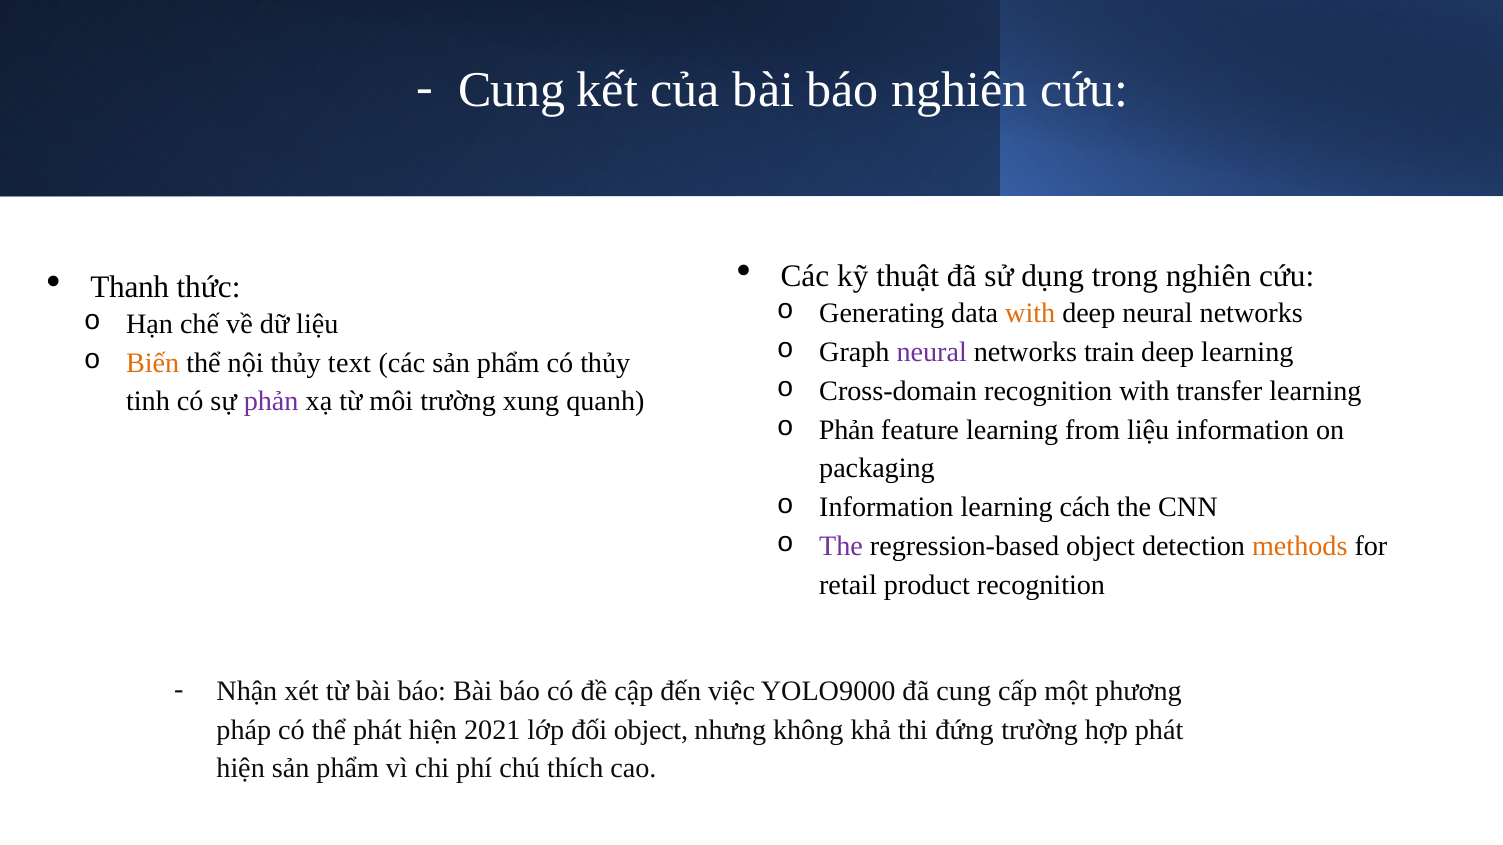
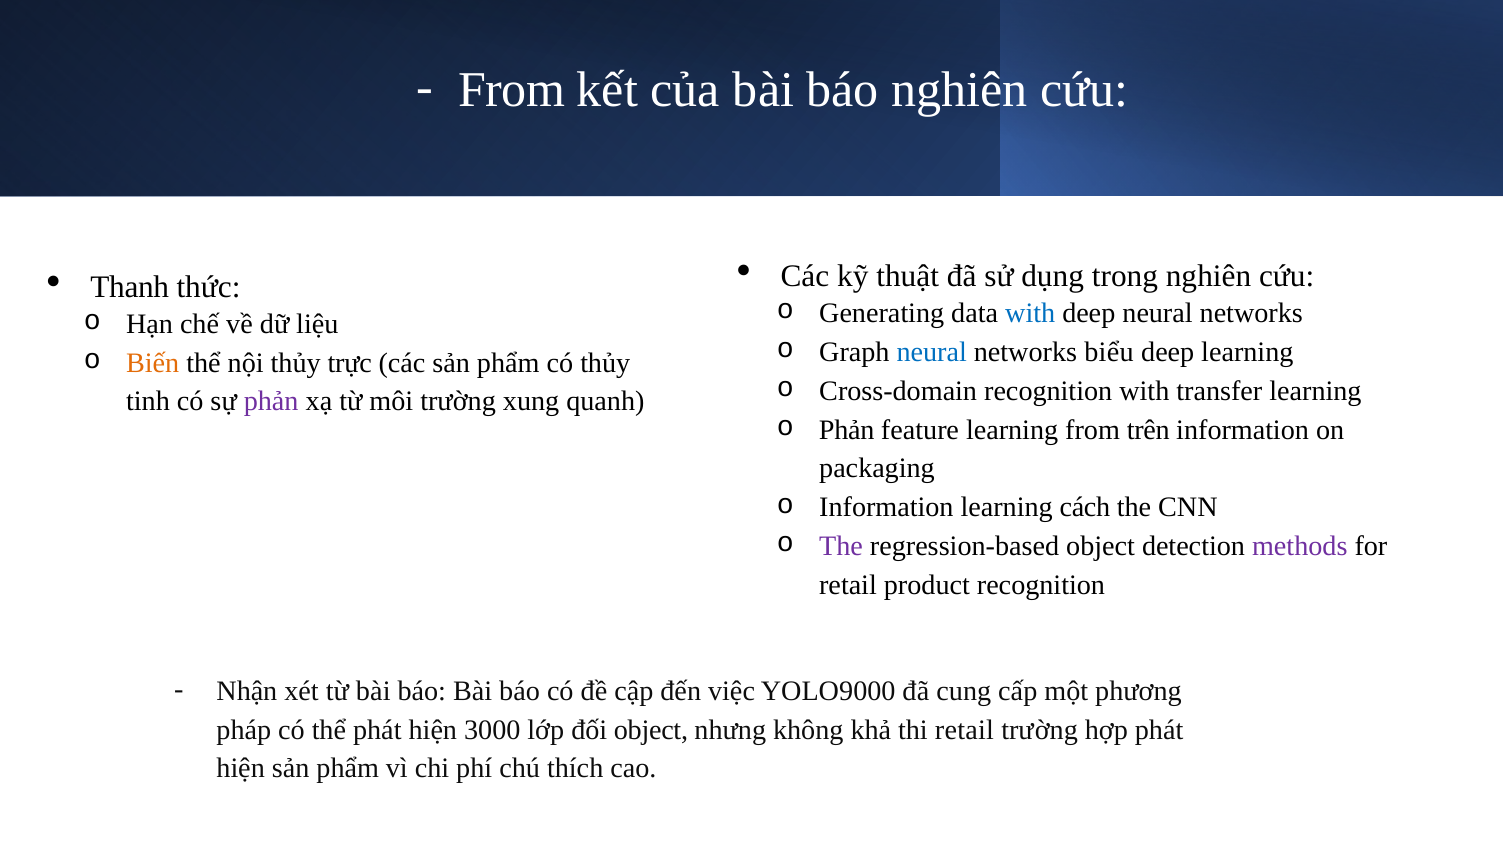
Cung: Cung -> From (512, 90)
with colour: orange -> blue (1030, 313)
neural colour: purple -> blue (932, 352)
train: train -> biểu (1109, 352)
text: text -> trực (350, 363)
from liệu: liệu -> trên (1148, 430)
methods colour: orange -> purple (1300, 547)
2021: 2021 -> 3000 (492, 730)
thi đứng: đứng -> retail (964, 730)
